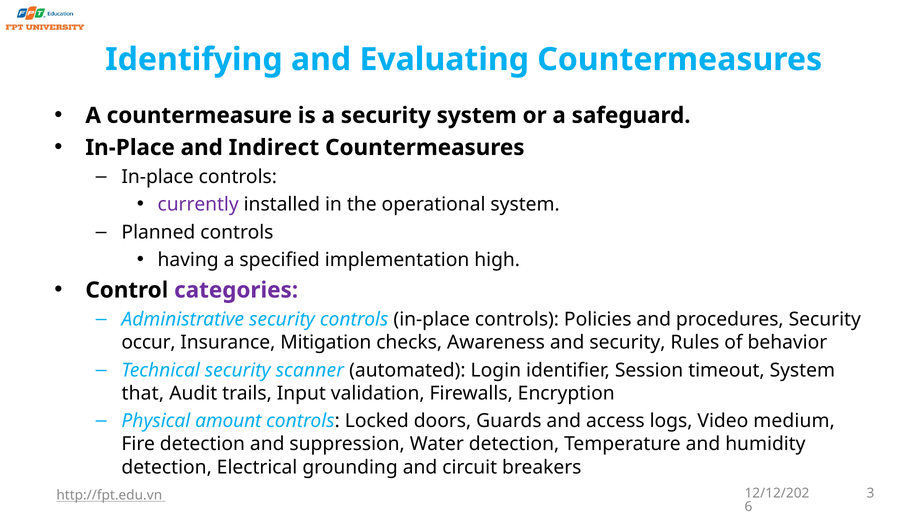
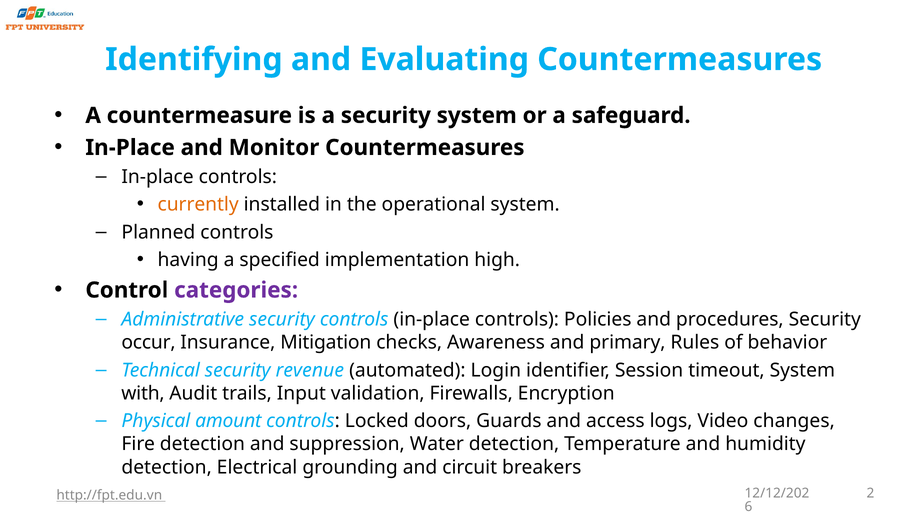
Indirect: Indirect -> Monitor (274, 148)
currently colour: purple -> orange (198, 204)
and security: security -> primary (627, 342)
scanner: scanner -> revenue (310, 370)
that: that -> with (143, 393)
medium: medium -> changes (794, 421)
3: 3 -> 2 (870, 493)
